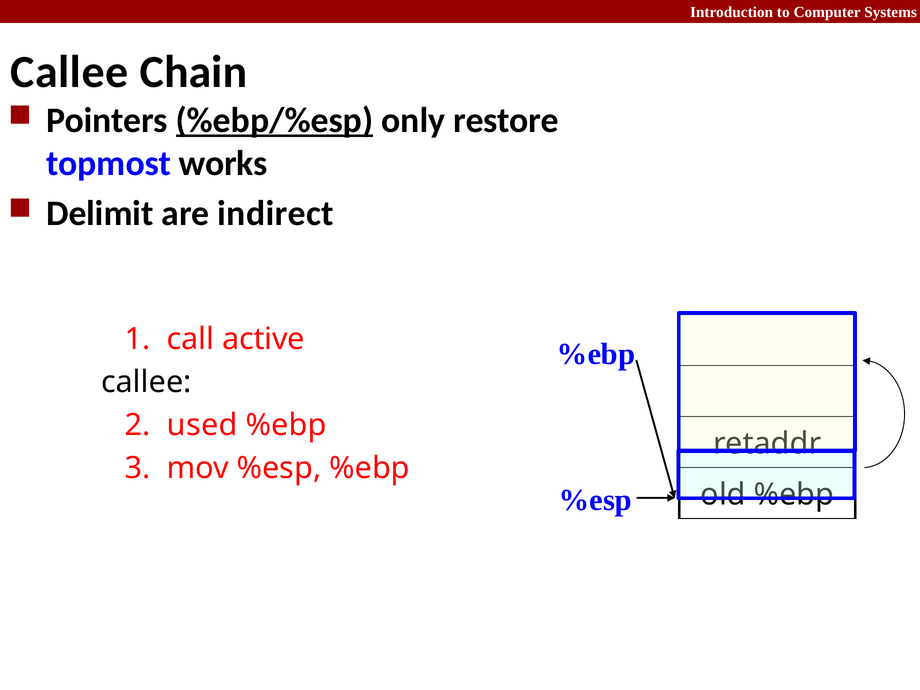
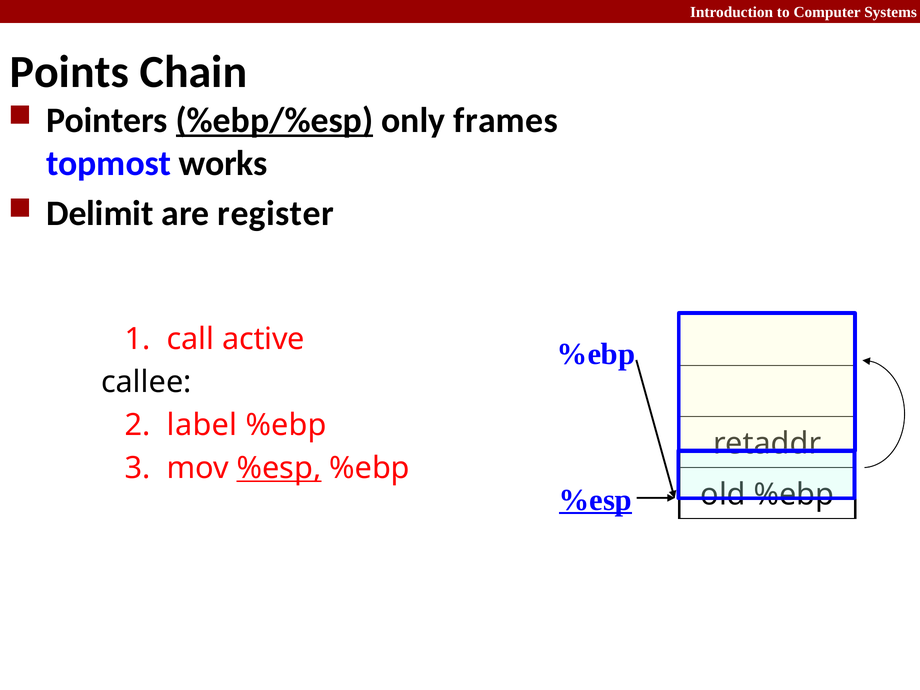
Callee: Callee -> Points (70, 72)
restore: restore -> frames (506, 120)
indirect: indirect -> register (276, 213)
used: used -> label (202, 425)
%esp underline: none -> present (279, 468)
%esp underline: none -> present (595, 500)
